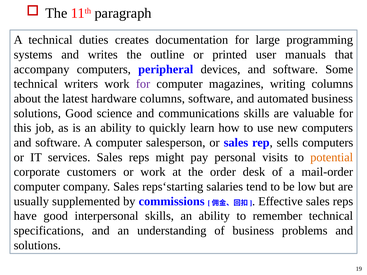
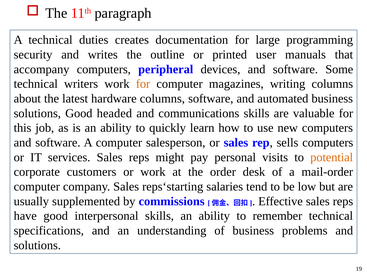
systems: systems -> security (33, 55)
for colour: purple -> orange (143, 84)
science: science -> headed (114, 113)
